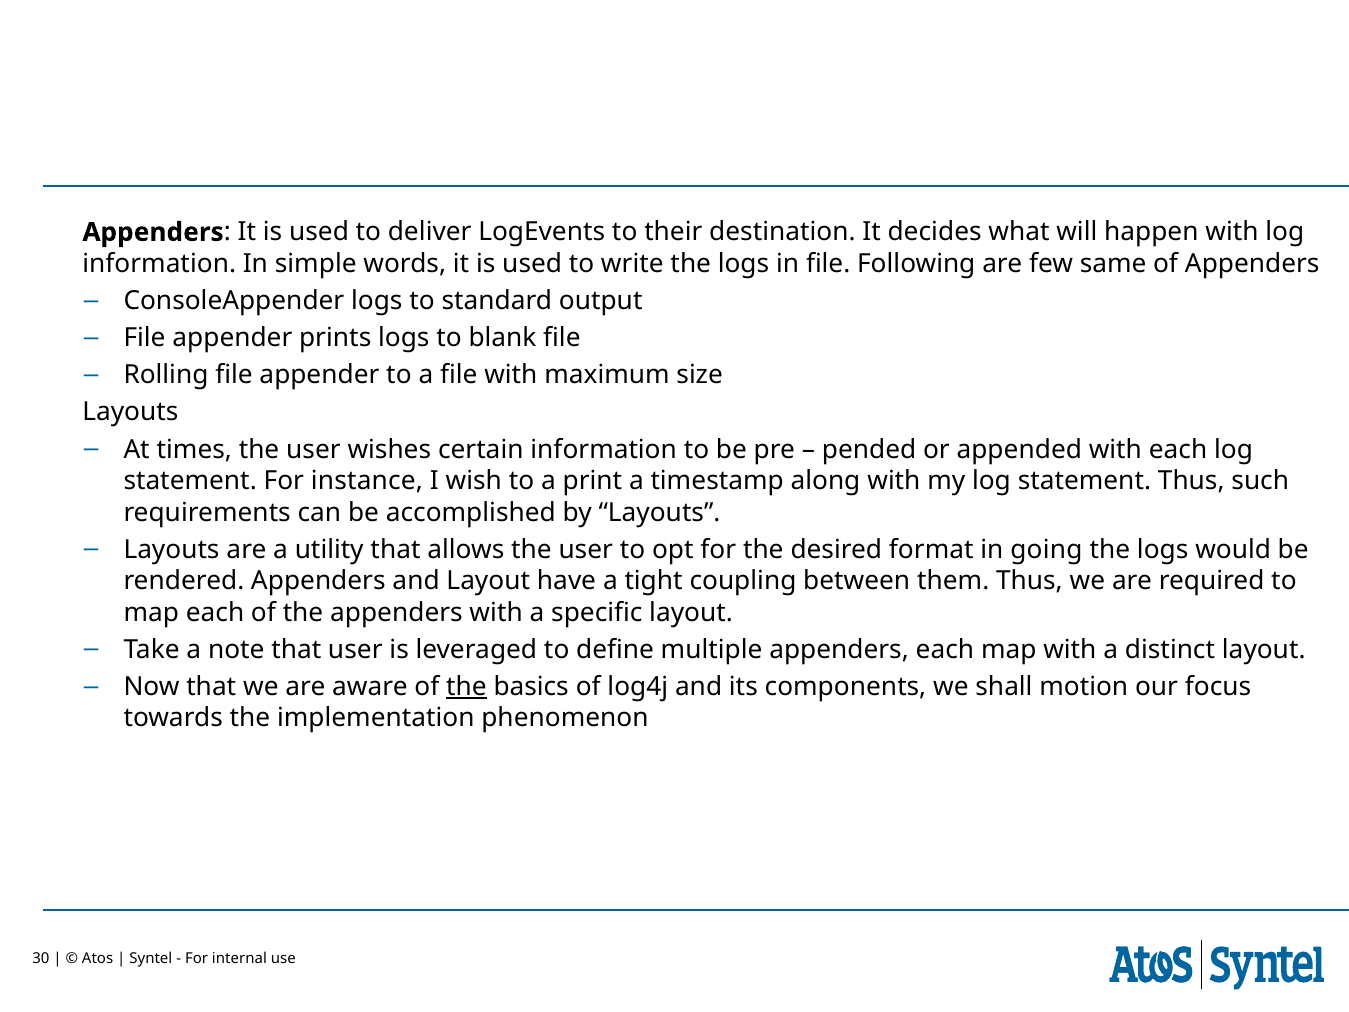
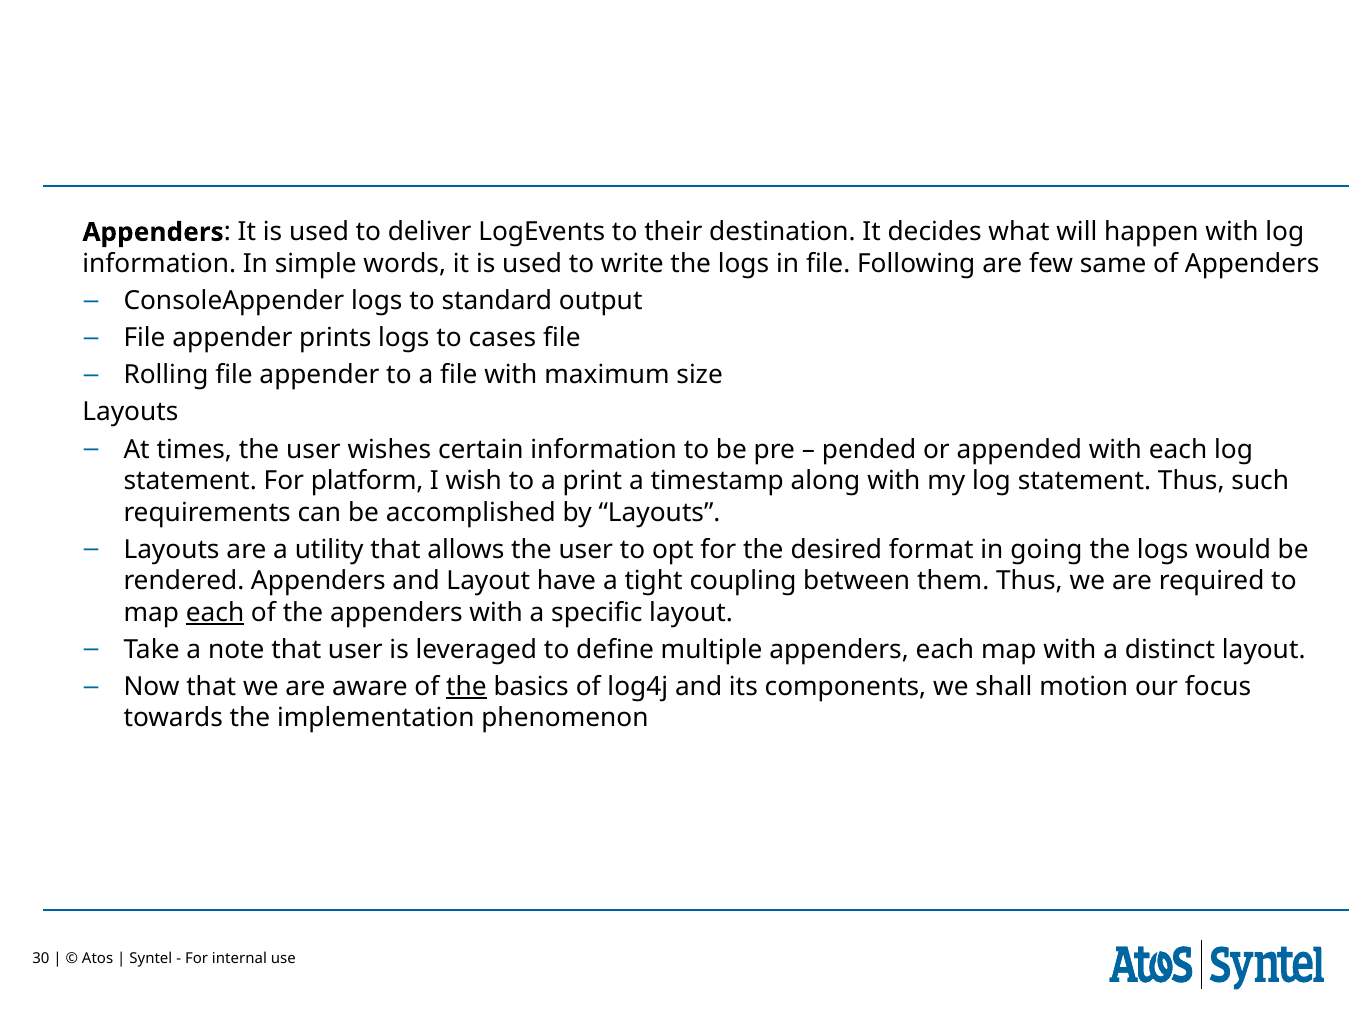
blank: blank -> cases (502, 338)
instance: instance -> platform (367, 481)
each underline: none -> present (215, 612)
